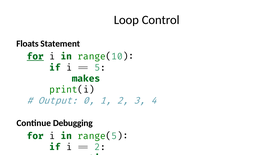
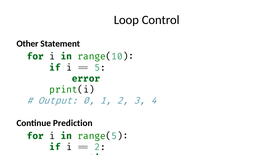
Floats: Floats -> Other (27, 44)
for underline: present -> none (35, 56)
makes: makes -> error (86, 78)
Debugging: Debugging -> Prediction (73, 123)
